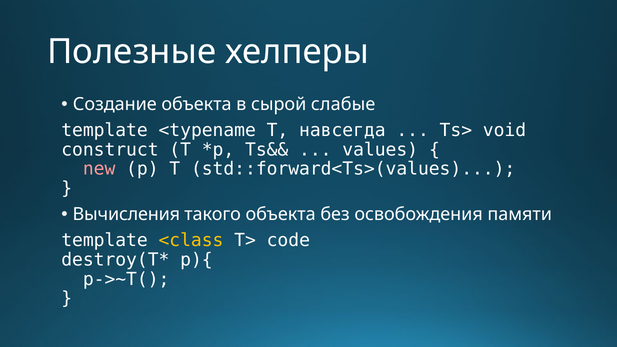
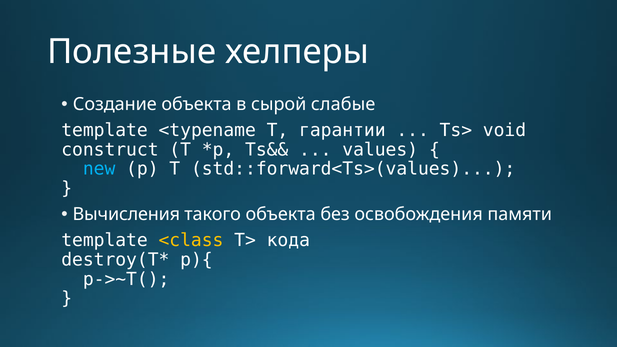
навсегда: навсегда -> гарантии (342, 130)
new colour: pink -> light blue (99, 169)
code: code -> кода (288, 240)
